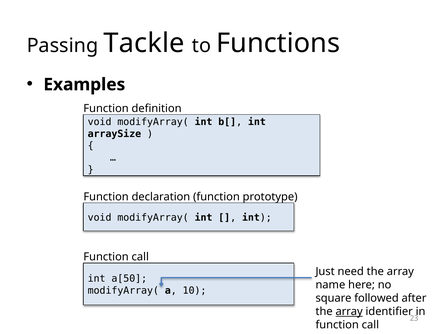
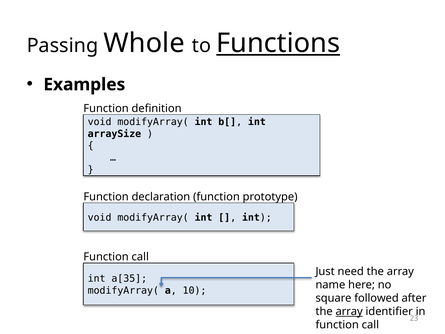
Tackle: Tackle -> Whole (144, 43)
Functions underline: none -> present (278, 43)
a[50: a[50 -> a[35 (129, 279)
